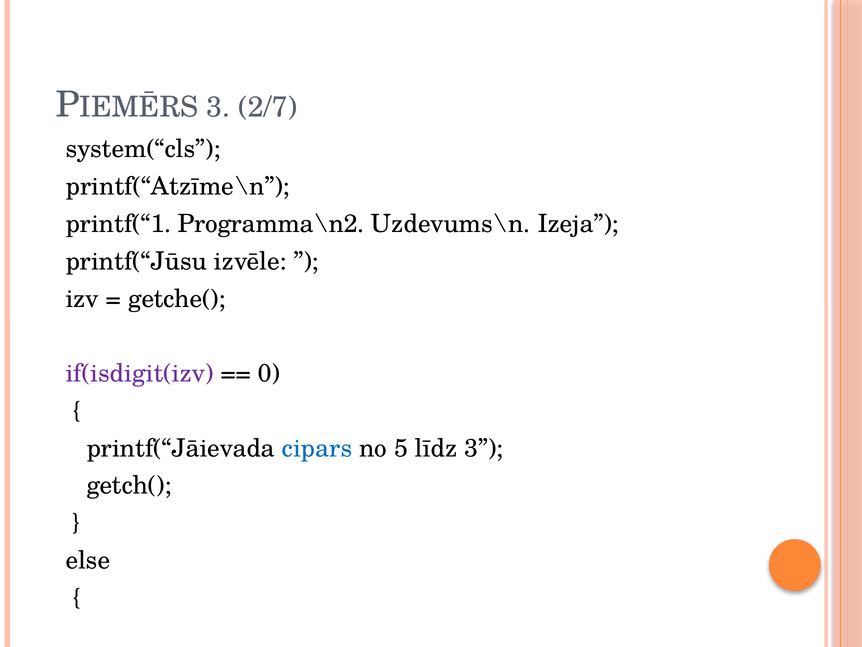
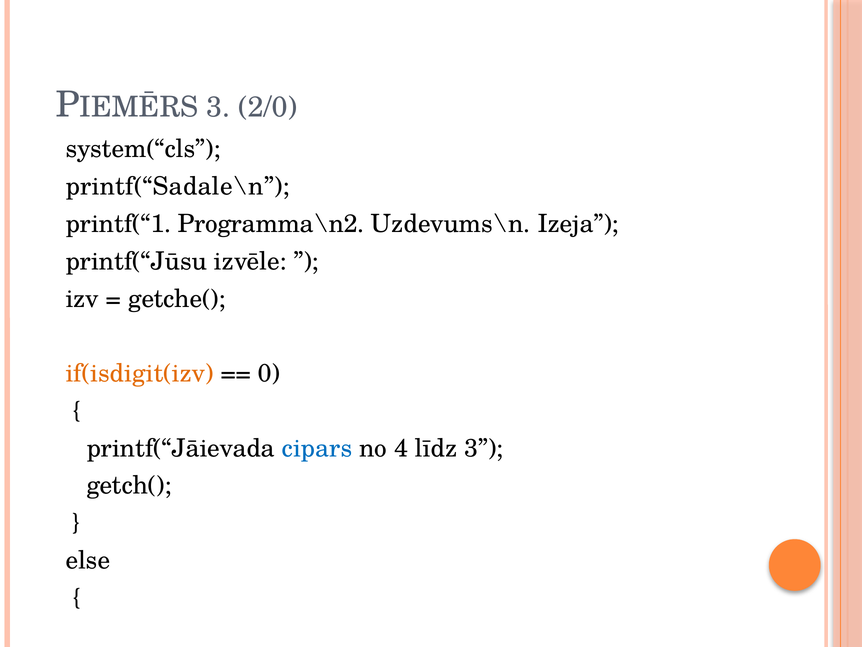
2/7: 2/7 -> 2/0 (268, 107)
printf(“Atzīme\n: printf(“Atzīme\n -> printf(“Sadale\n (178, 186)
if(isdigit(izv colour: purple -> orange (140, 373)
5: 5 -> 4 (401, 448)
